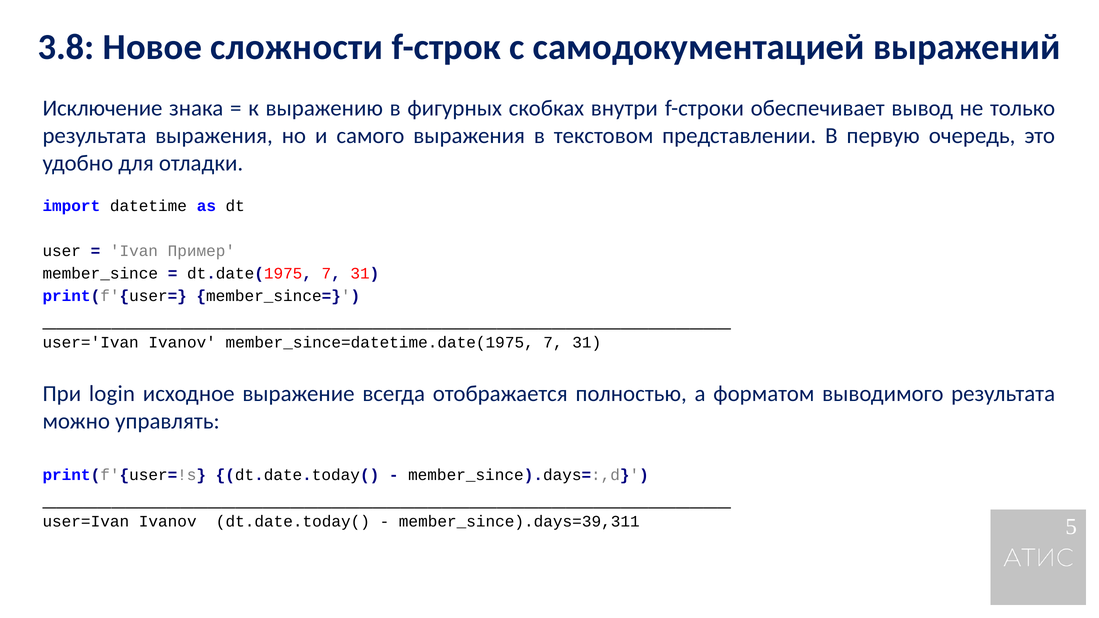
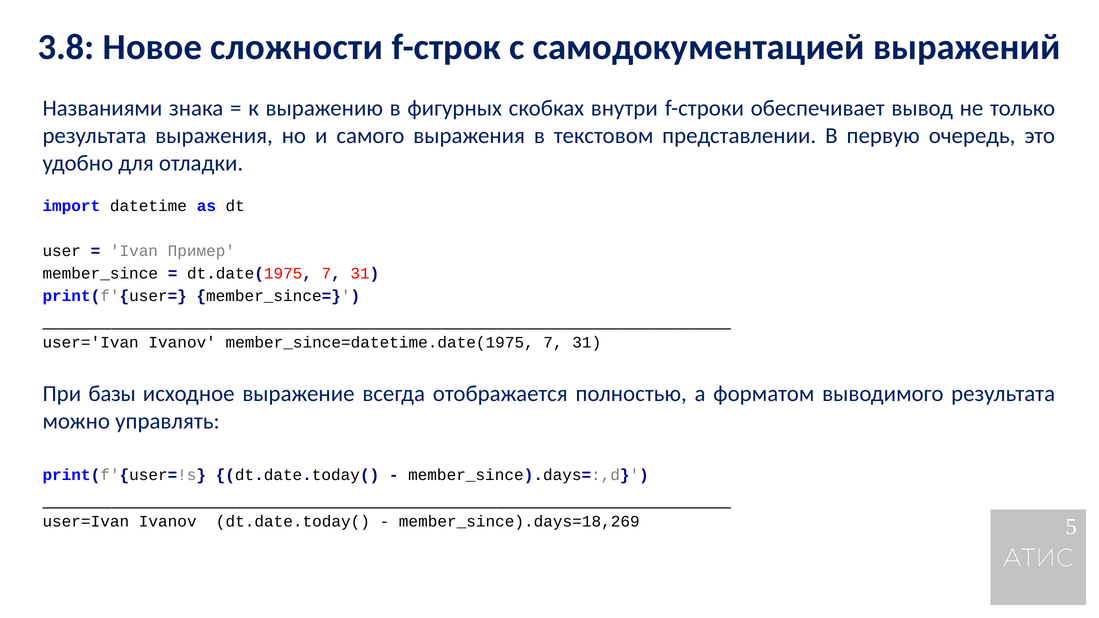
Исключение: Исключение -> Названиями (102, 108)
login: login -> базы (112, 394)
member_since).days=39,311: member_since).days=39,311 -> member_since).days=18,269 (519, 522)
